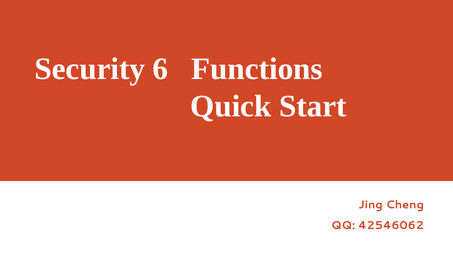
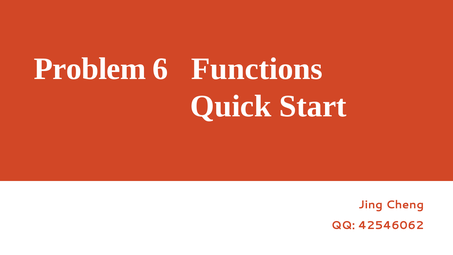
Security: Security -> Problem (90, 69)
